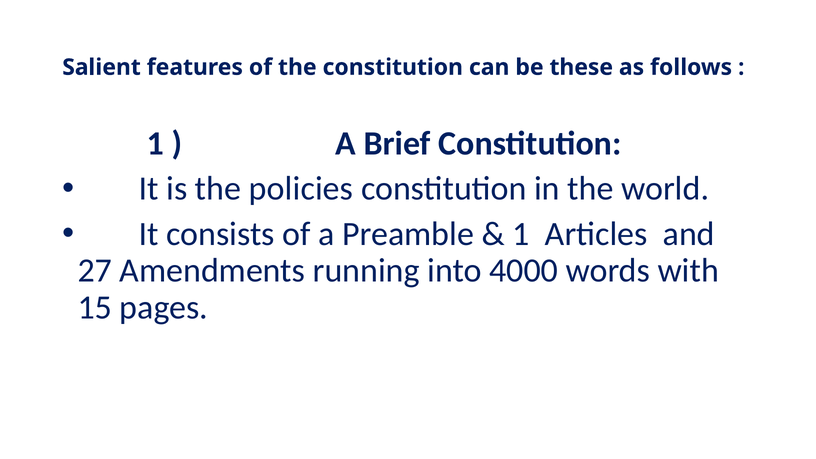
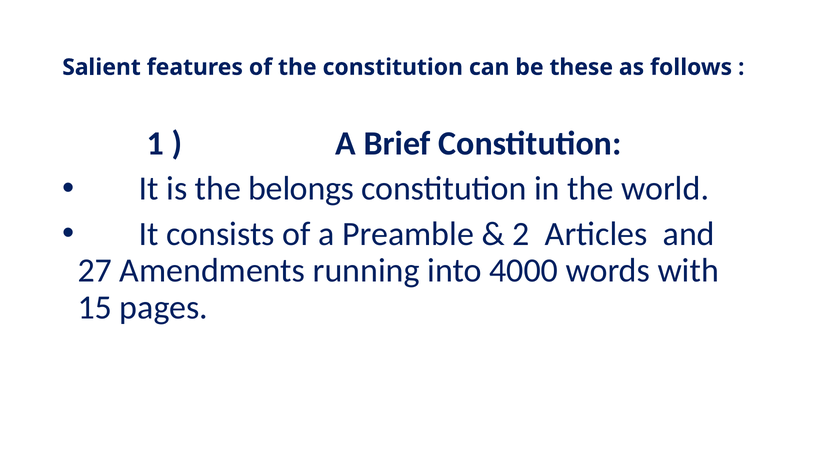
policies: policies -> belongs (301, 189)
1: 1 -> 2 (521, 234)
